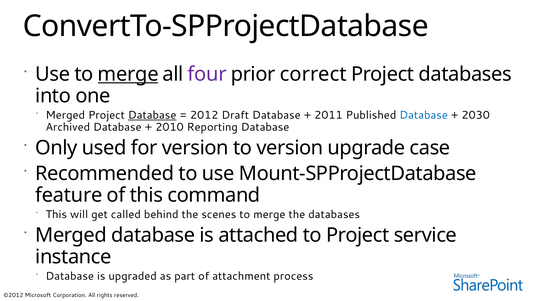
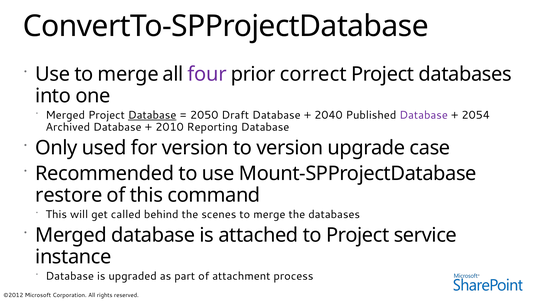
merge underline: present -> none (128, 74)
2012: 2012 -> 2050 (204, 115)
2011: 2011 -> 2040 (328, 115)
Database colour: blue -> purple (424, 115)
2030: 2030 -> 2054 (476, 115)
feature: feature -> restore (69, 195)
